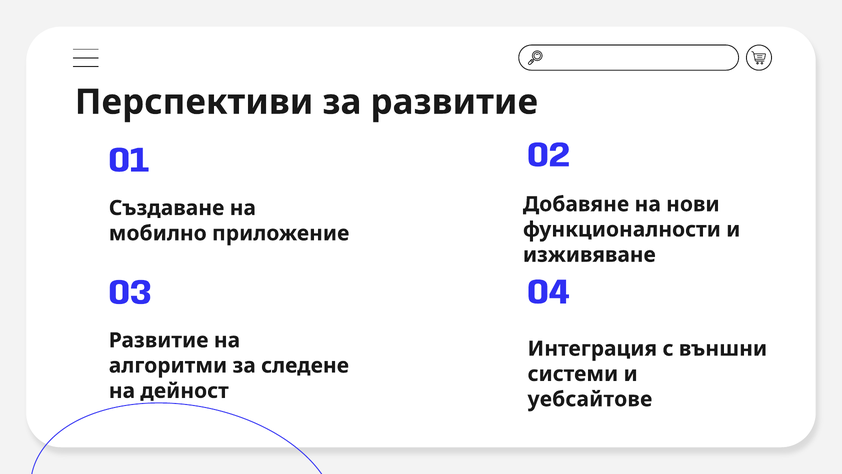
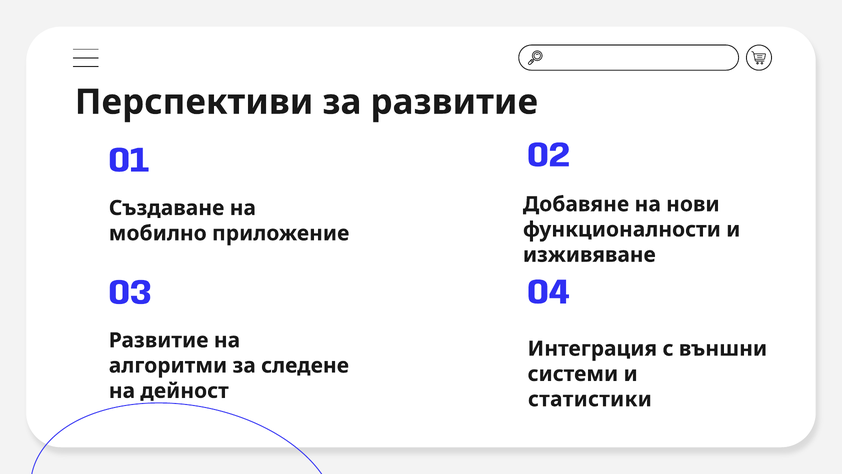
уебсайтове: уебсайтове -> статистики (590, 399)
